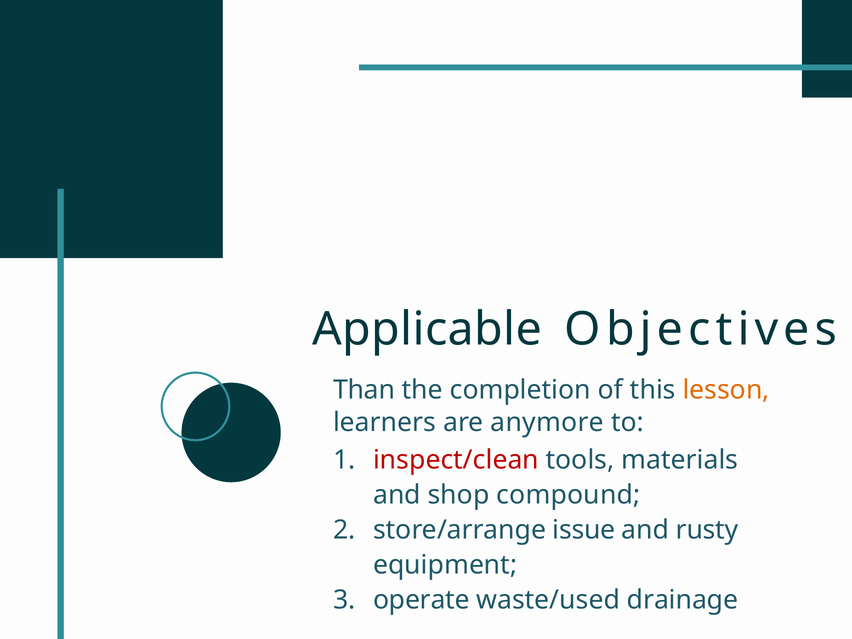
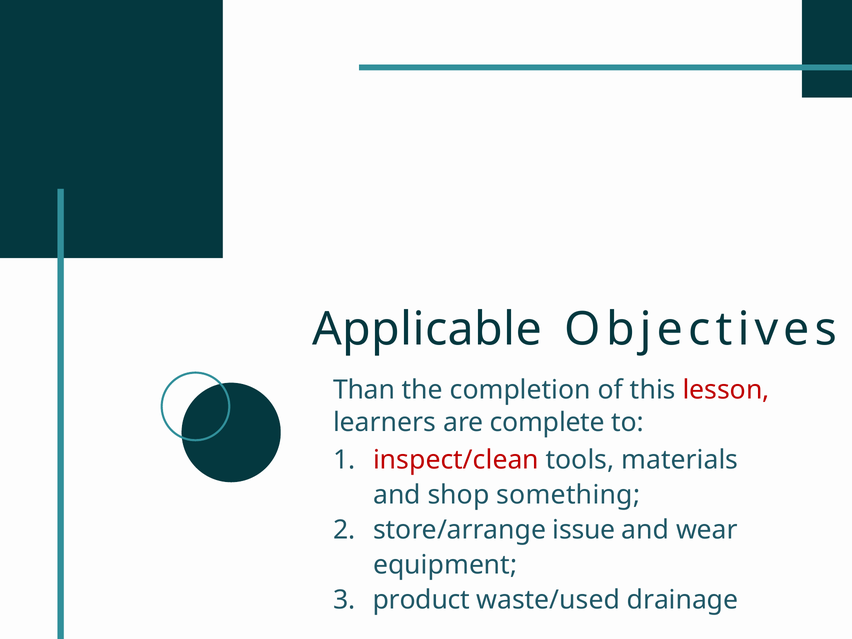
lesson colour: orange -> red (726, 390)
anymore: anymore -> complete (547, 423)
compound: compound -> something (568, 495)
rusty: rusty -> wear (707, 530)
operate: operate -> product (421, 600)
